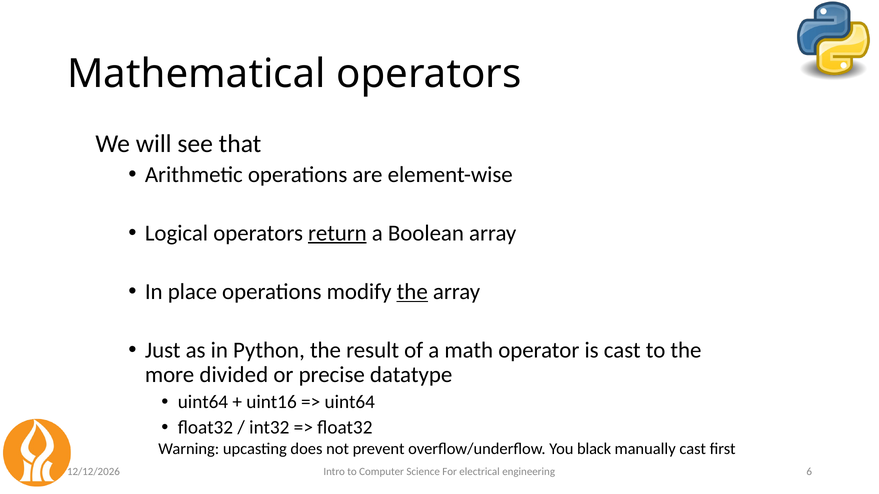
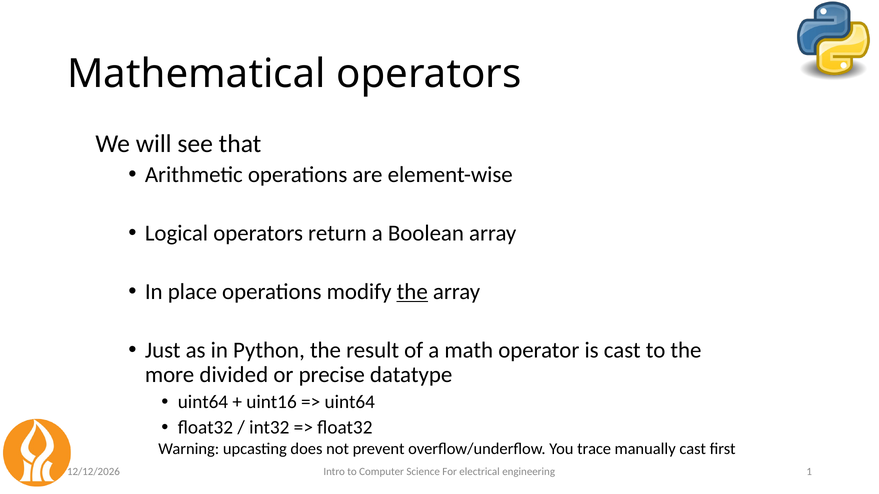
return underline: present -> none (337, 233)
black: black -> trace (594, 449)
6: 6 -> 1 (809, 472)
